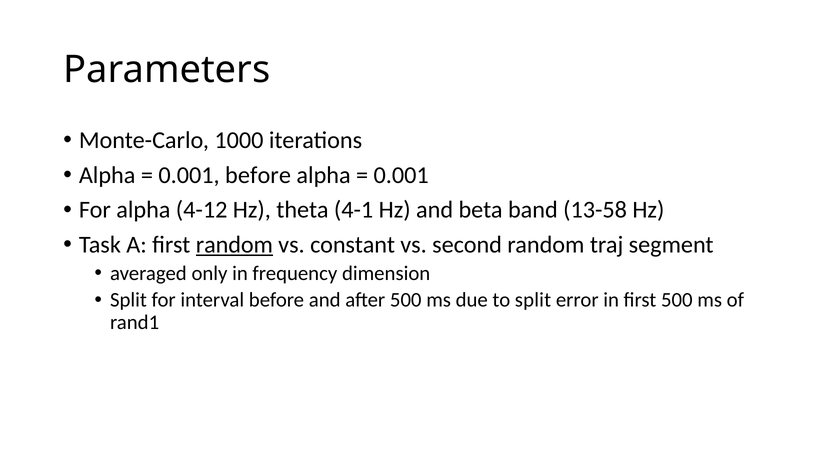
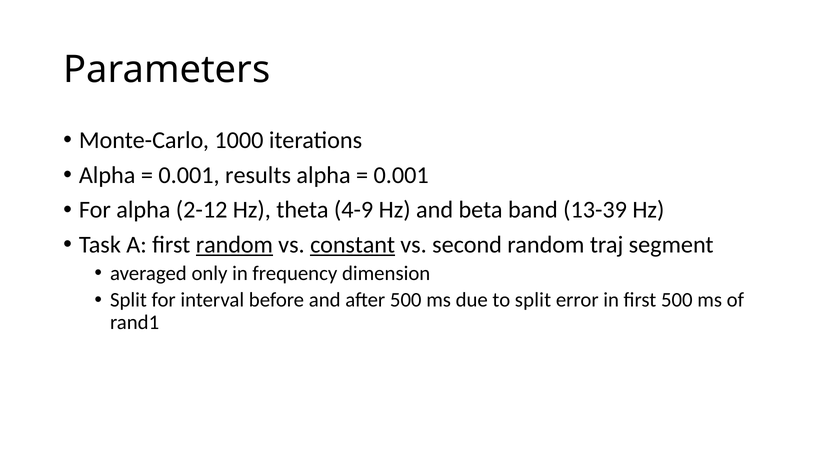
0.001 before: before -> results (258, 175)
4-12: 4-12 -> 2-12 (202, 210)
4-1: 4-1 -> 4-9 (354, 210)
13-58: 13-58 -> 13-39 (595, 210)
constant underline: none -> present (353, 245)
